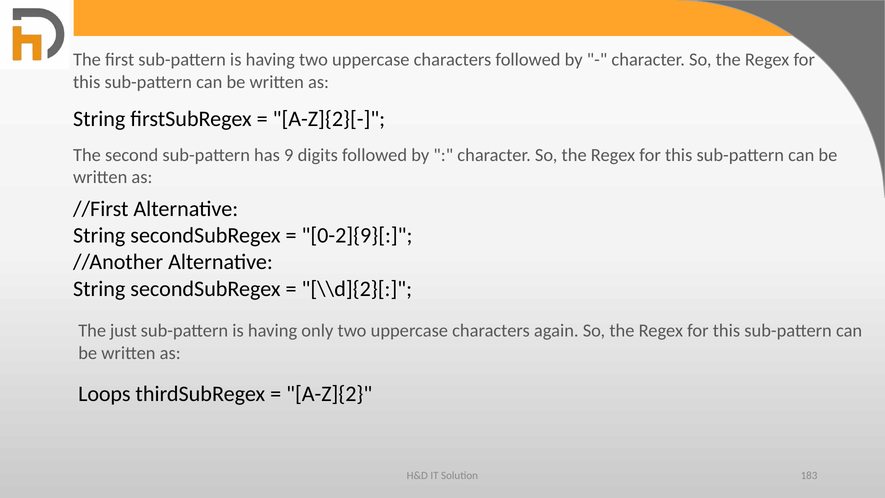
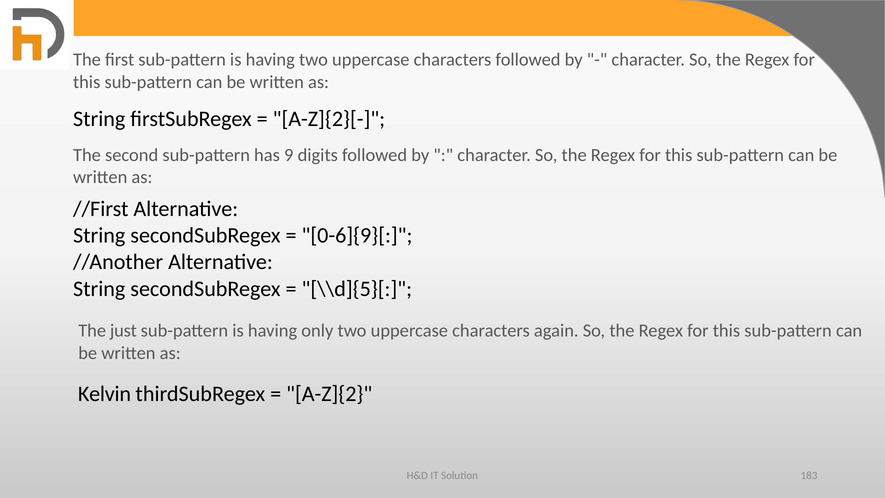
0-2]{9}[: 0-2]{9}[ -> 0-6]{9}[ (357, 235)
\\d]{2}[: \\d]{2}[ -> \\d]{5}[ (357, 289)
Loops: Loops -> Kelvin (104, 394)
